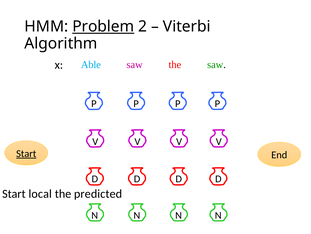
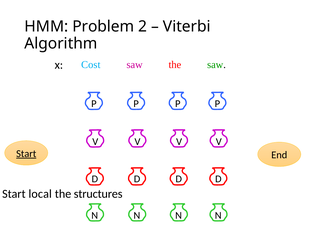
Problem underline: present -> none (103, 26)
Able: Able -> Cost (91, 65)
predicted: predicted -> structures (98, 193)
